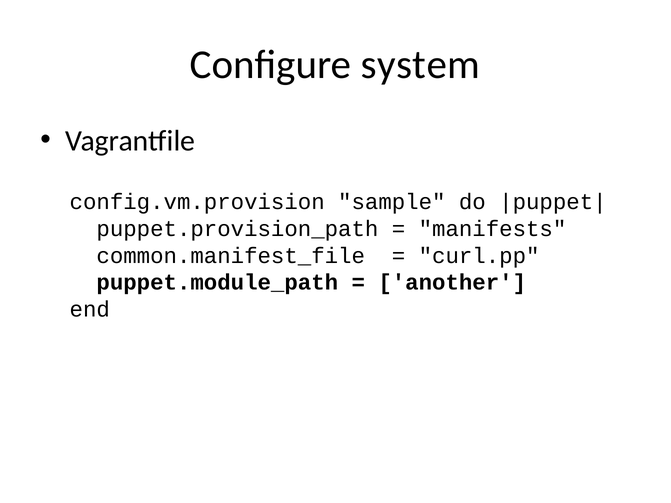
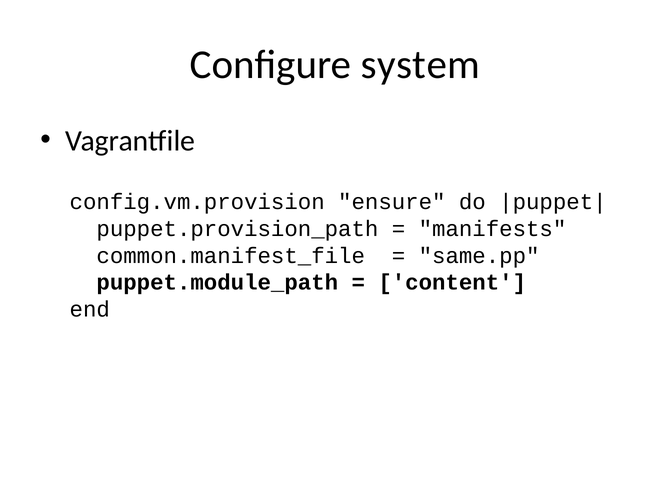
sample: sample -> ensure (392, 202)
curl.pp: curl.pp -> same.pp (479, 256)
another: another -> content (452, 283)
